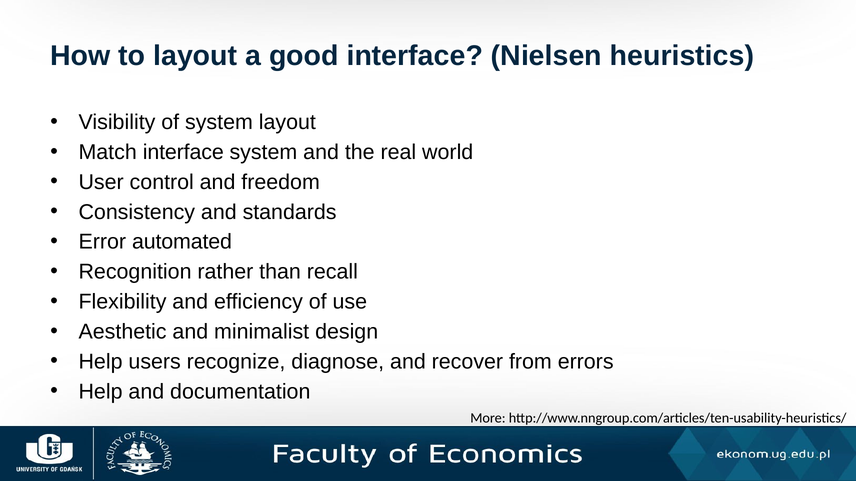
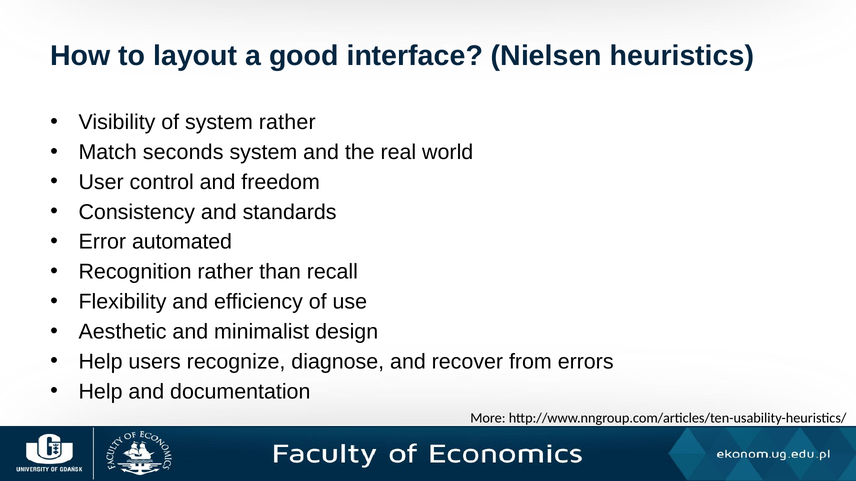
system layout: layout -> rather (287, 122)
Match interface: interface -> seconds (183, 152)
